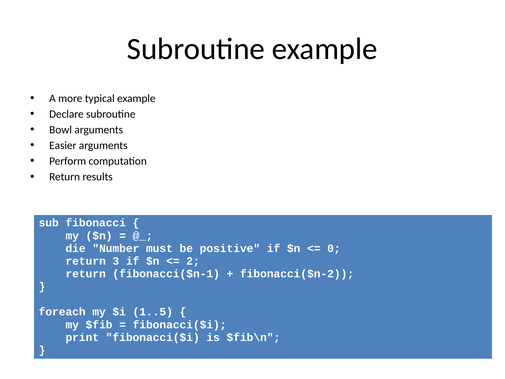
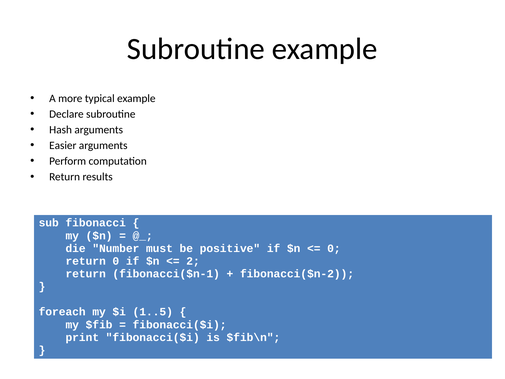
Bowl: Bowl -> Hash (61, 130)
return 3: 3 -> 0 (116, 261)
